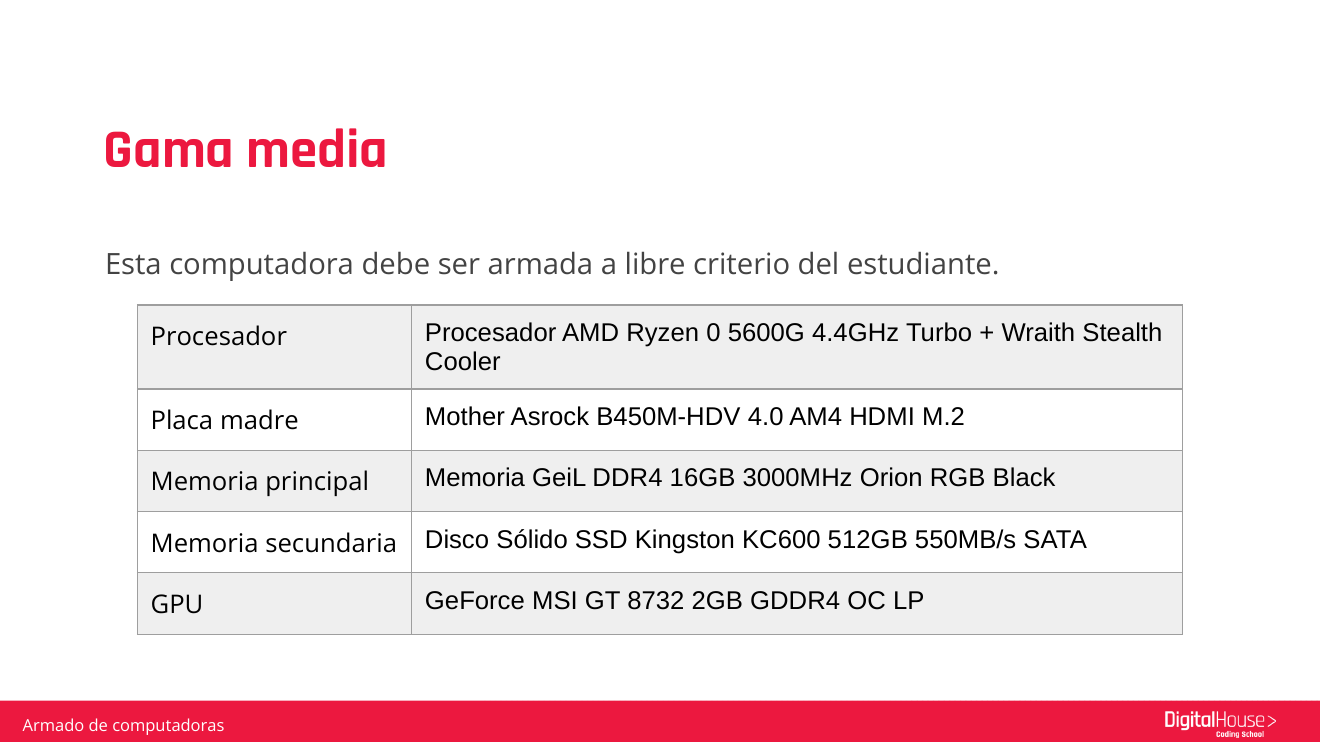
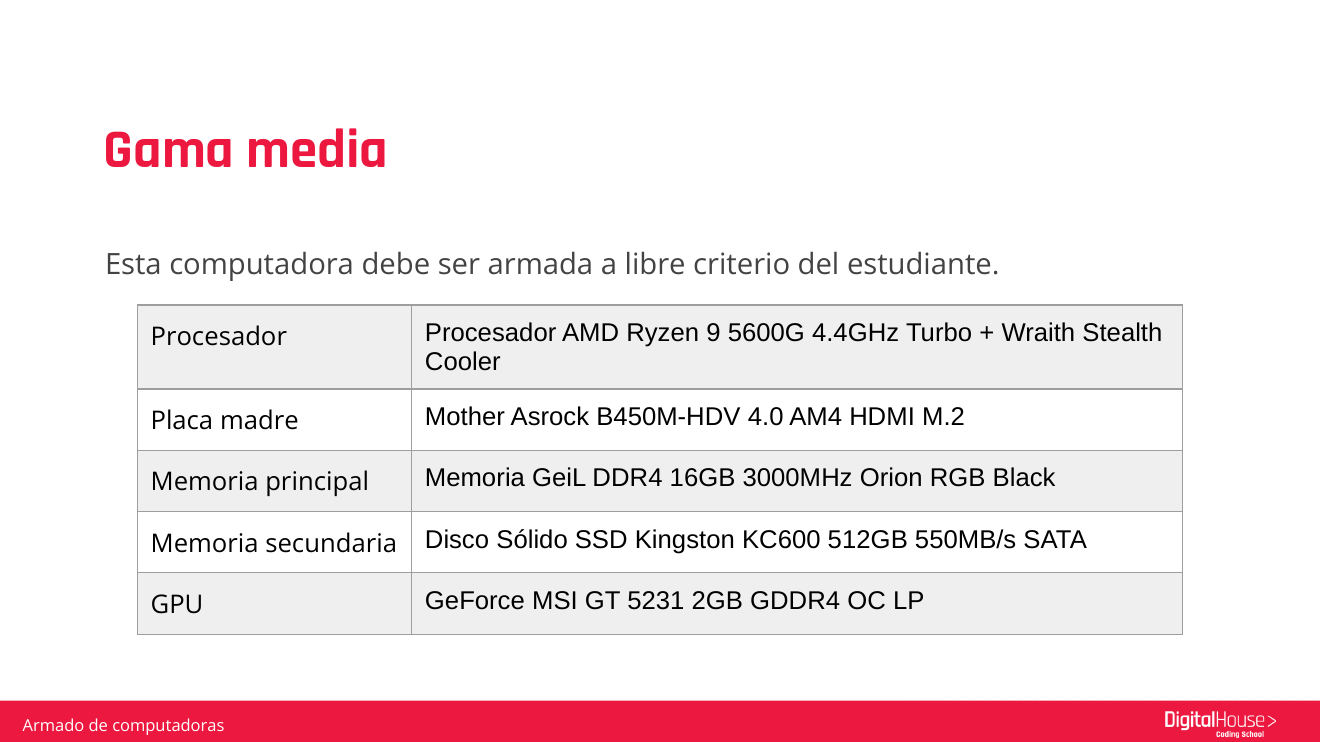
0: 0 -> 9 (714, 333)
8732: 8732 -> 5231 (656, 601)
